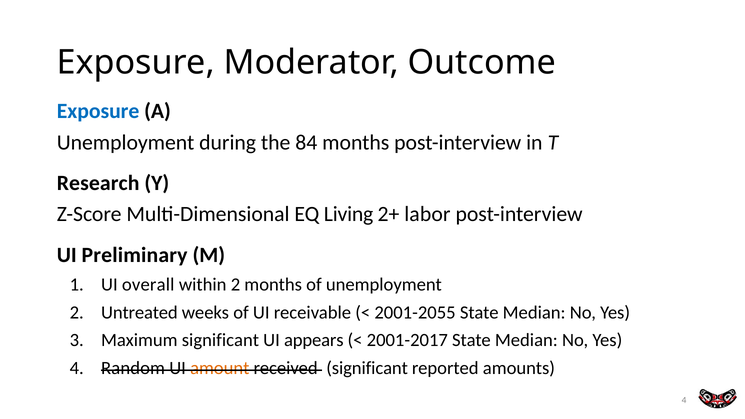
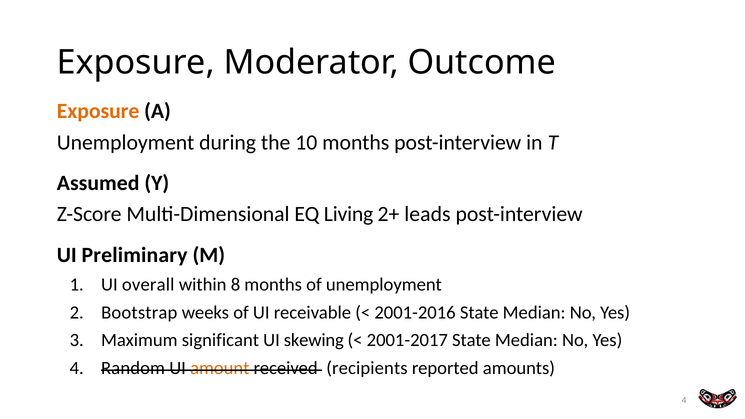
Exposure colour: blue -> orange (98, 111)
84: 84 -> 10 (306, 142)
Research: Research -> Assumed (98, 183)
labor: labor -> leads (427, 214)
within 2: 2 -> 8 (235, 285)
Untreated: Untreated -> Bootstrap (139, 312)
2001-2055: 2001-2055 -> 2001-2016 (415, 312)
appears: appears -> skewing (314, 340)
received significant: significant -> recipients (367, 368)
